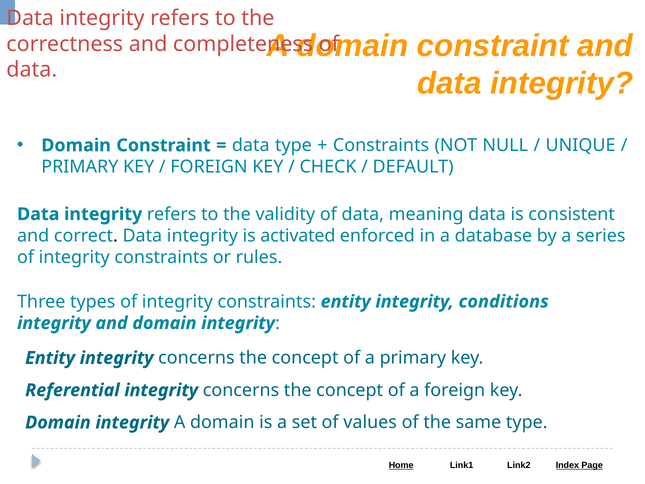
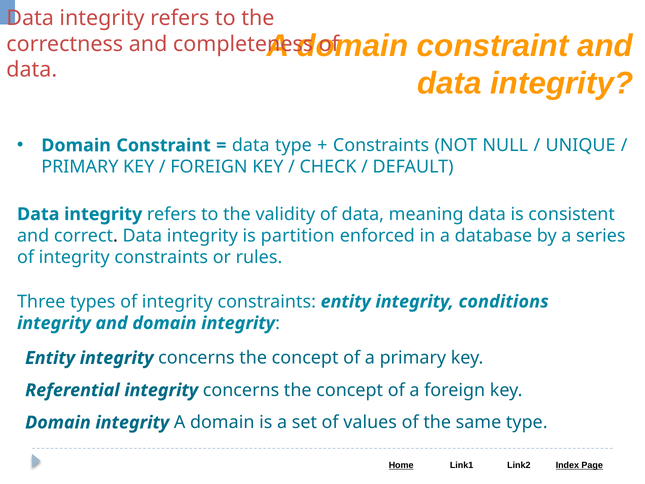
activated: activated -> partition (298, 236)
